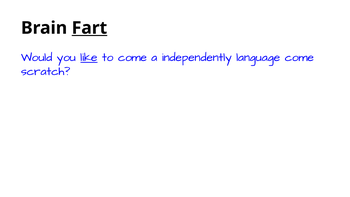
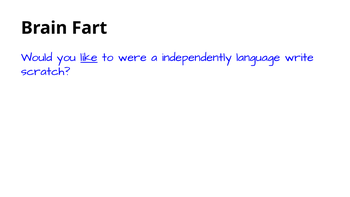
Fart underline: present -> none (89, 28)
to come: come -> were (132, 57)
language come: come -> write (299, 57)
